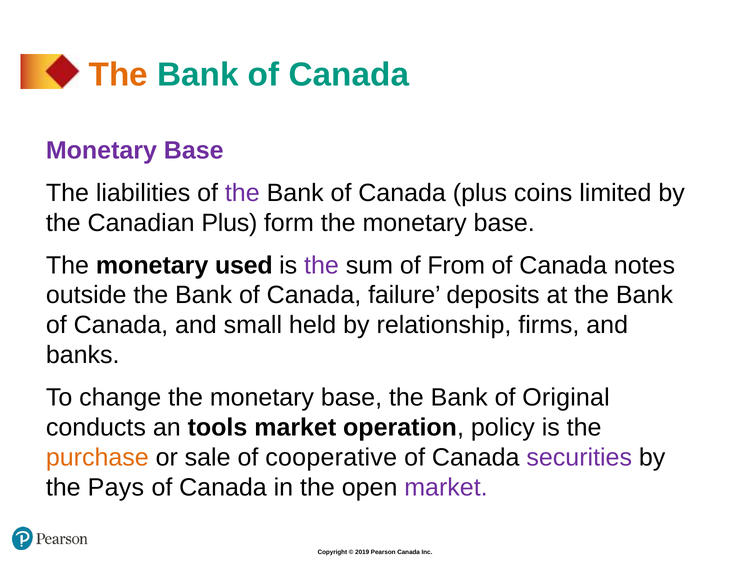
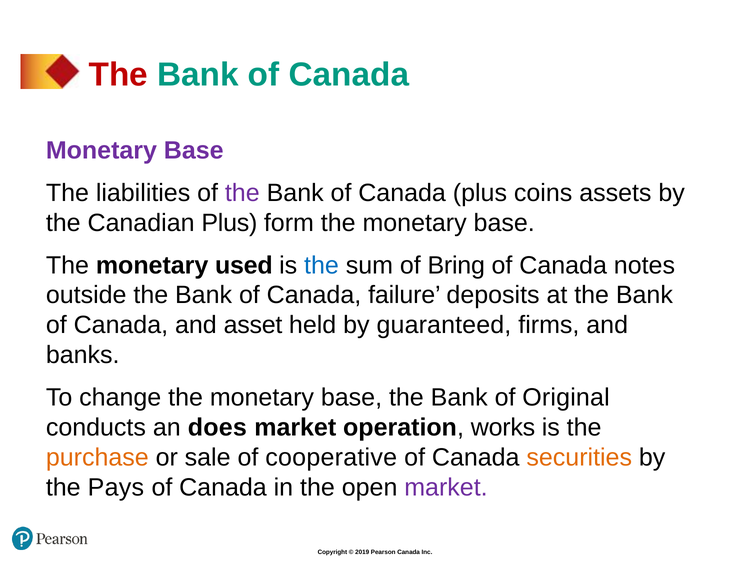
The colour: orange -> red (118, 75)
limited: limited -> assets (615, 193)
the colour: purple -> blue (321, 265)
From: From -> Bring (456, 265)
small: small -> asset (253, 325)
relationship: relationship -> guaranteed (444, 325)
tools: tools -> does (217, 428)
policy: policy -> works (503, 428)
securities colour: purple -> orange (579, 458)
